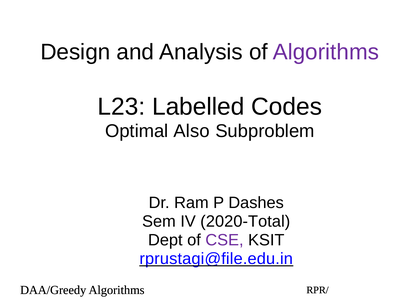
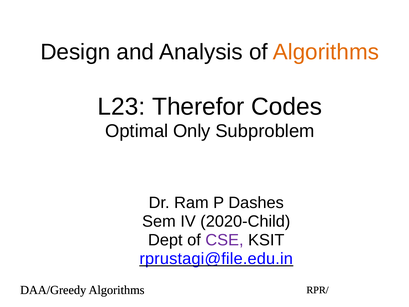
Algorithms colour: purple -> orange (326, 52)
Labelled: Labelled -> Therefor (198, 107)
Also: Also -> Only (192, 131)
2020-Total: 2020-Total -> 2020-Child (245, 221)
